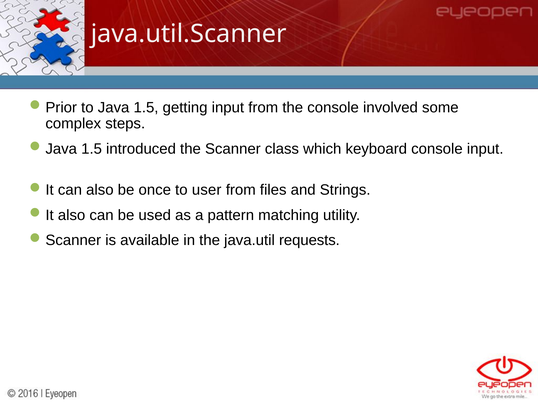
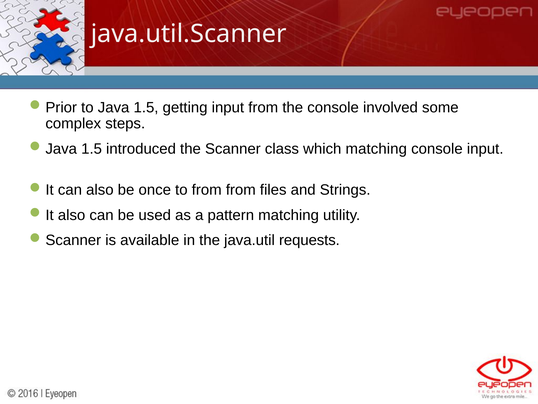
which keyboard: keyboard -> matching (376, 149)
to user: user -> from (207, 190)
